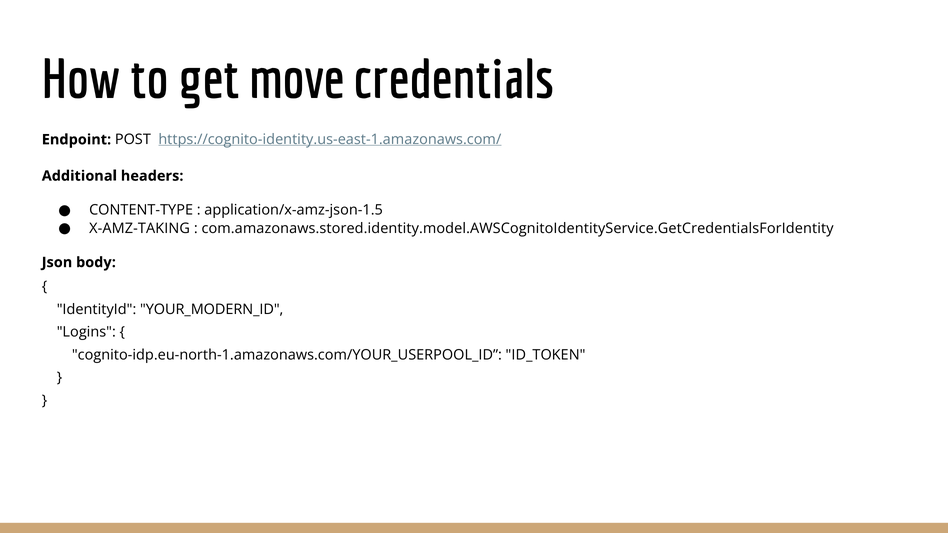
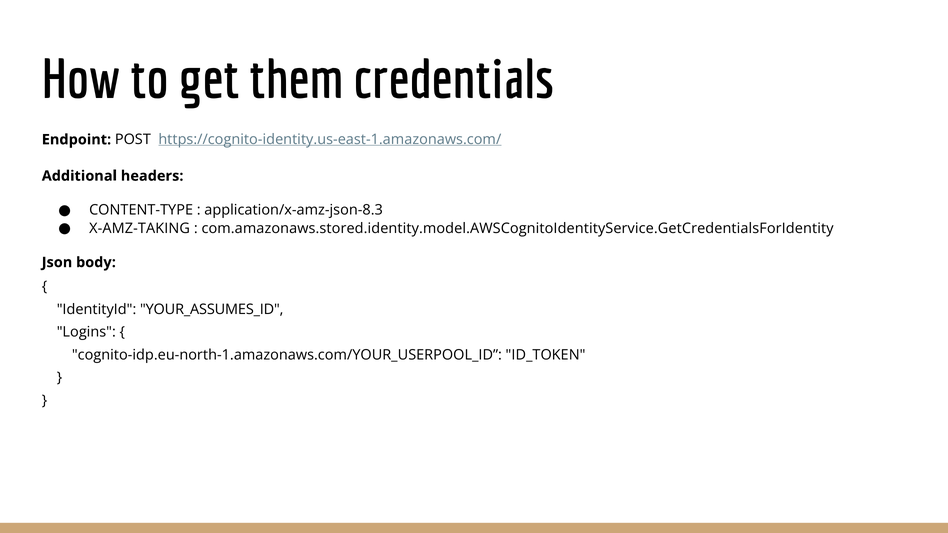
move: move -> them (297, 80)
application/x-amz-json-1.5: application/x-amz-json-1.5 -> application/x-amz-json-8.3 (294, 210)
YOUR_MODERN_ID: YOUR_MODERN_ID -> YOUR_ASSUMES_ID (212, 310)
